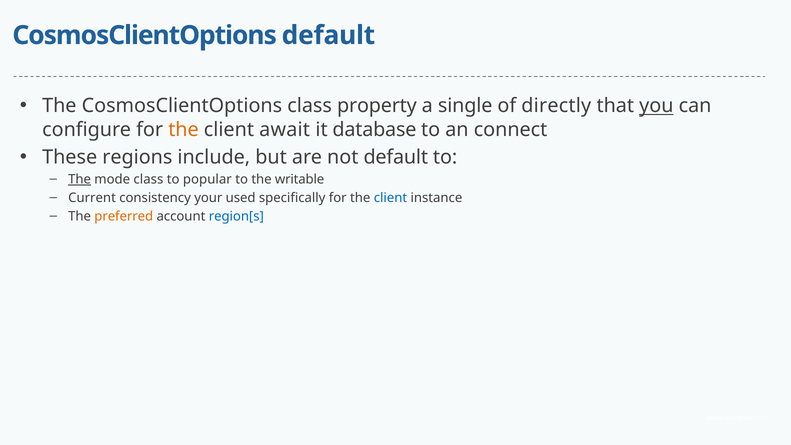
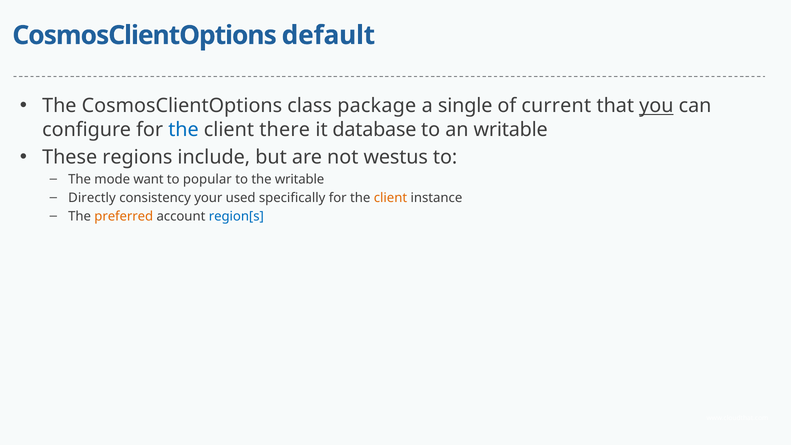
property: property -> package (377, 106)
directly: directly -> current (556, 106)
the colour: orange -> blue (183, 130)
await: await -> there (285, 130)
an connect: connect -> writable (511, 130)
not default: default -> westus (396, 157)
The underline: present -> none (80, 179)
mode class: class -> want (148, 179)
Current: Current -> Directly (92, 198)
client colour: blue -> orange (390, 198)
